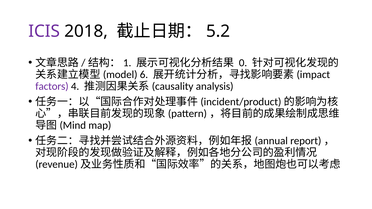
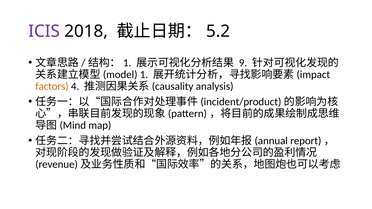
0: 0 -> 9 (243, 63)
6: 6 -> 1 (144, 75)
factors colour: purple -> orange (52, 86)
